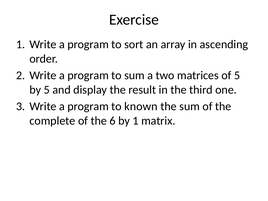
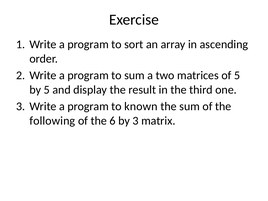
complete: complete -> following (52, 121)
by 1: 1 -> 3 (136, 121)
